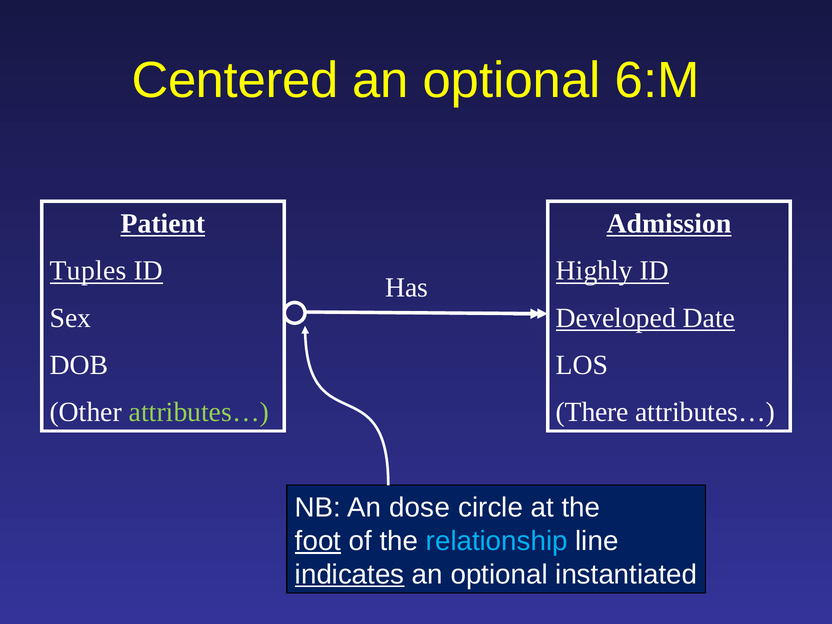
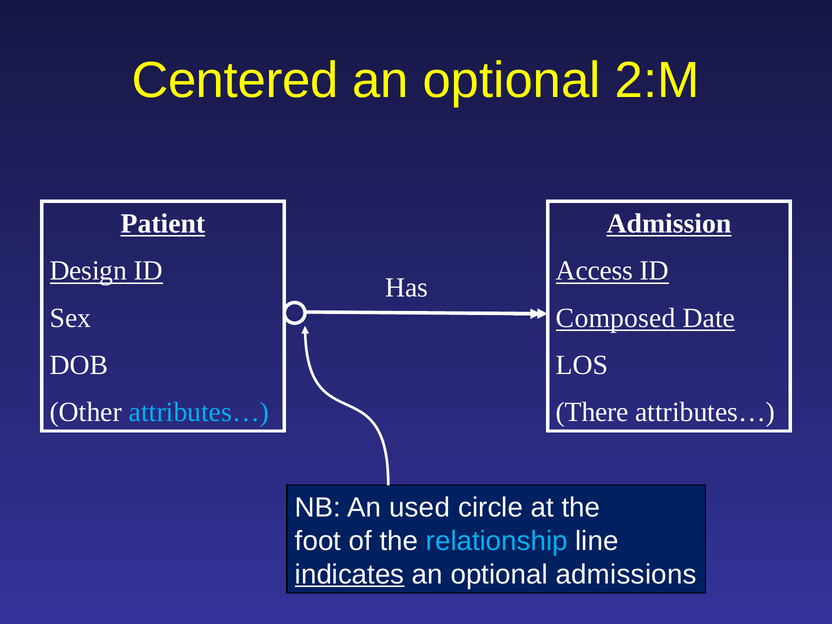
6:M: 6:M -> 2:M (657, 81)
Tuples: Tuples -> Design (88, 271)
Highly: Highly -> Access (594, 271)
Developed: Developed -> Composed (616, 318)
attributes… colour: light green -> light blue (199, 412)
dose: dose -> used (420, 508)
foot underline: present -> none (318, 541)
instantiated: instantiated -> admissions (626, 574)
